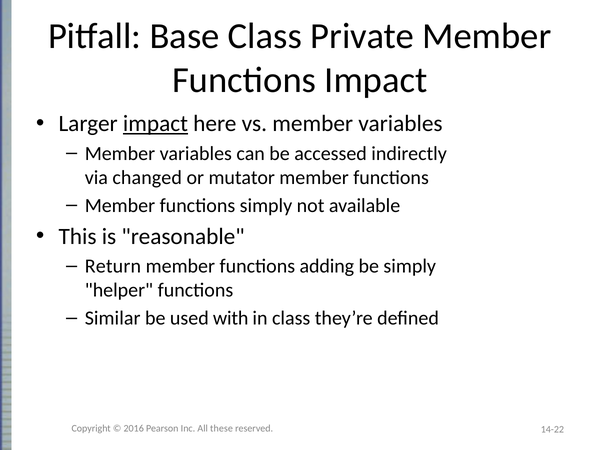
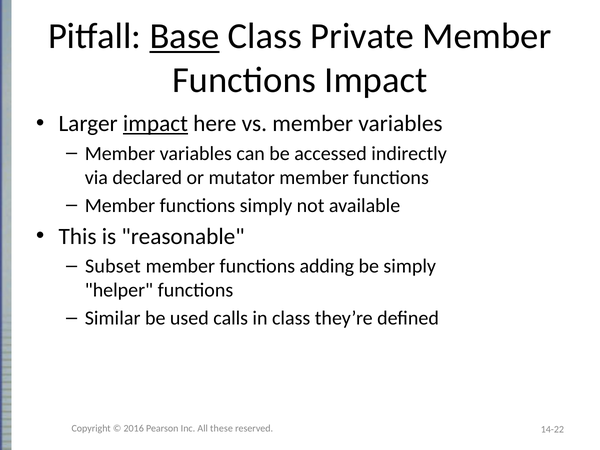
Base underline: none -> present (185, 36)
changed: changed -> declared (147, 177)
Return: Return -> Subset (113, 266)
with: with -> calls (231, 318)
